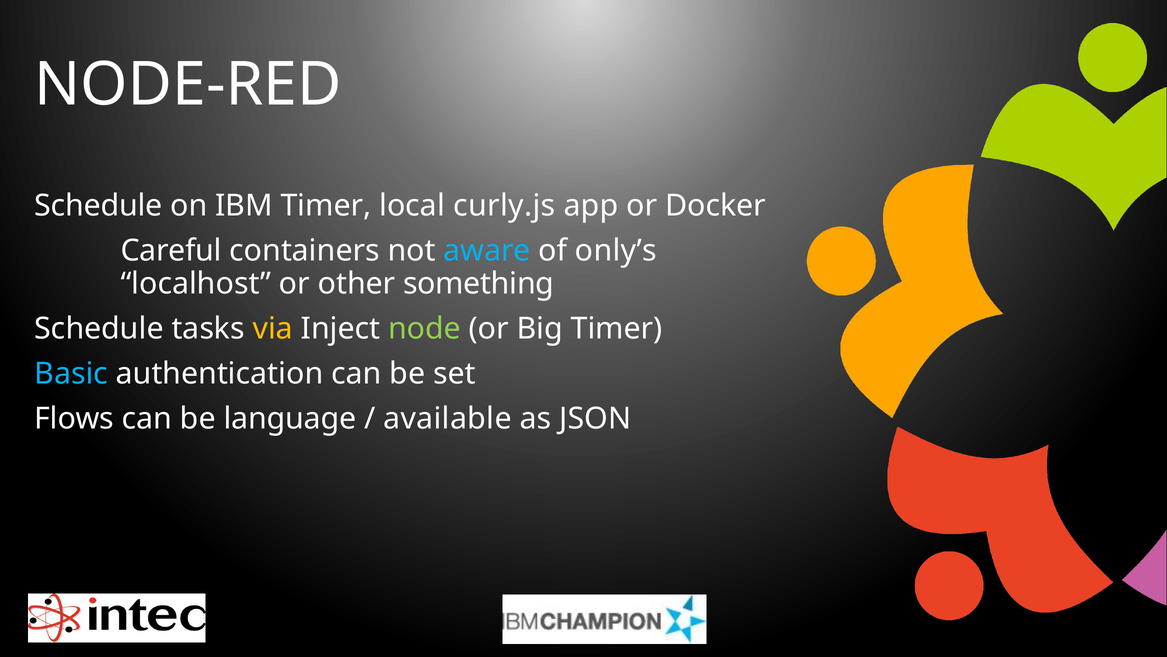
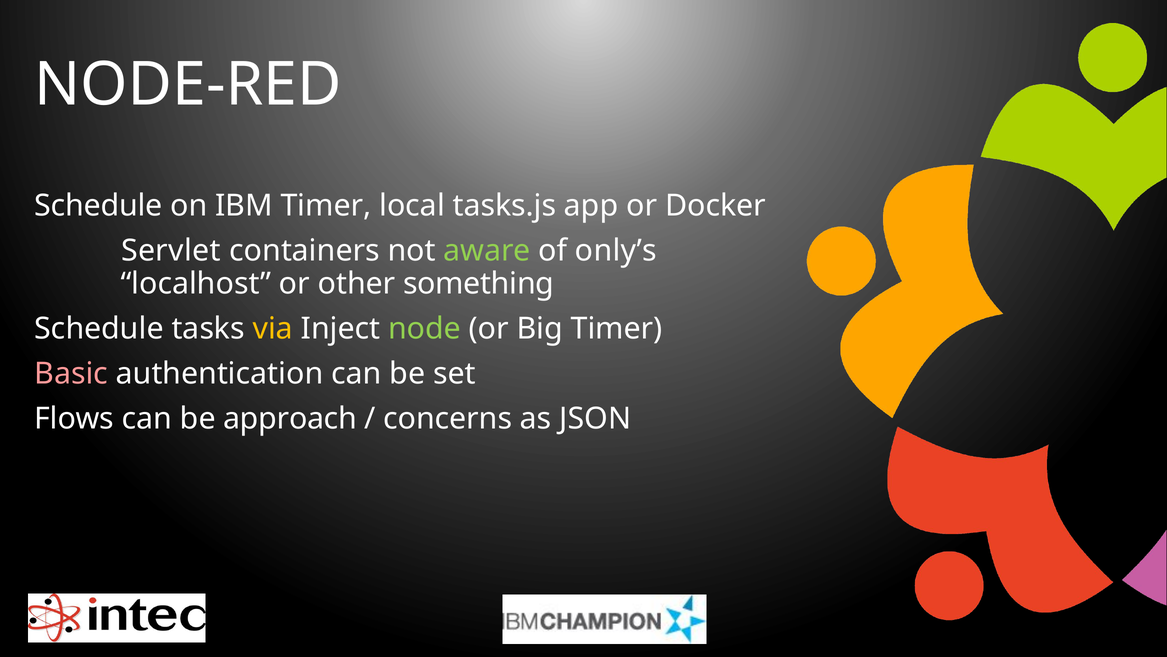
curly.js: curly.js -> tasks.js (505, 206)
Careful: Careful -> Servlet (171, 251)
aware colour: light blue -> light green (487, 251)
Basic colour: light blue -> pink (71, 373)
language: language -> approach (290, 418)
available: available -> concerns (448, 418)
